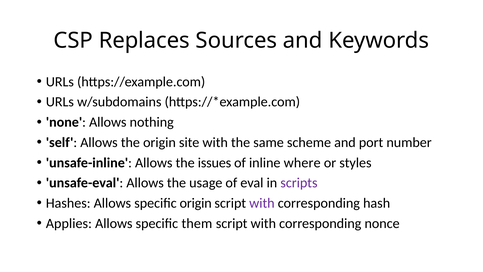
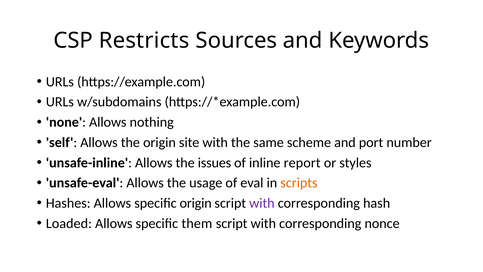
Replaces: Replaces -> Restricts (144, 41)
where: where -> report (302, 163)
scripts colour: purple -> orange (299, 183)
Applies: Applies -> Loaded (69, 223)
